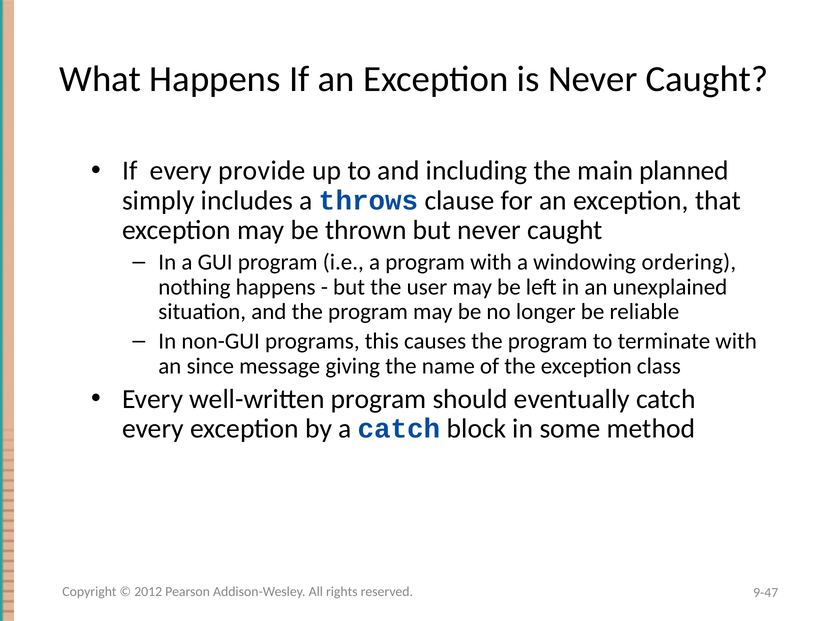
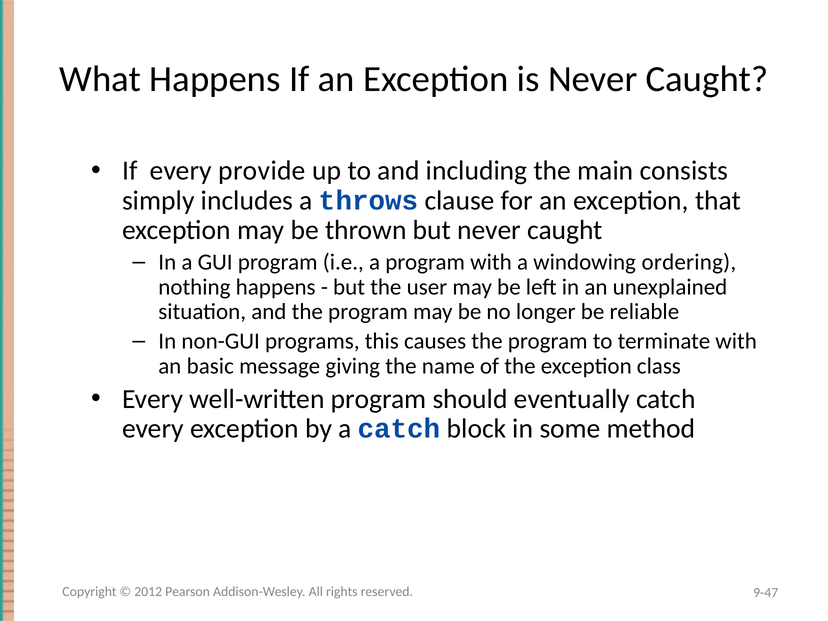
planned: planned -> consists (684, 171)
since: since -> basic (210, 366)
